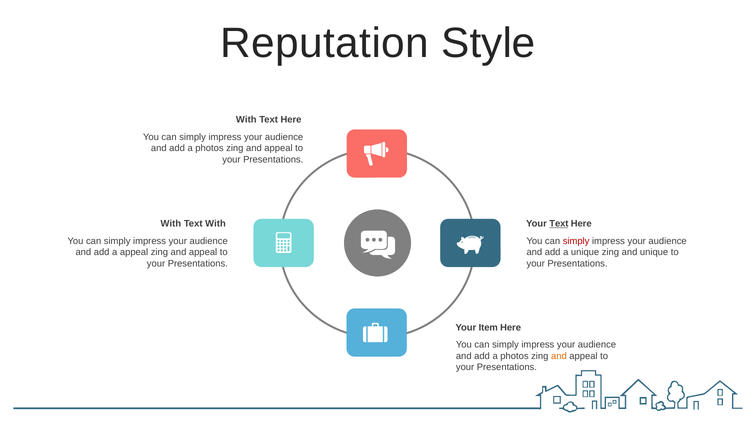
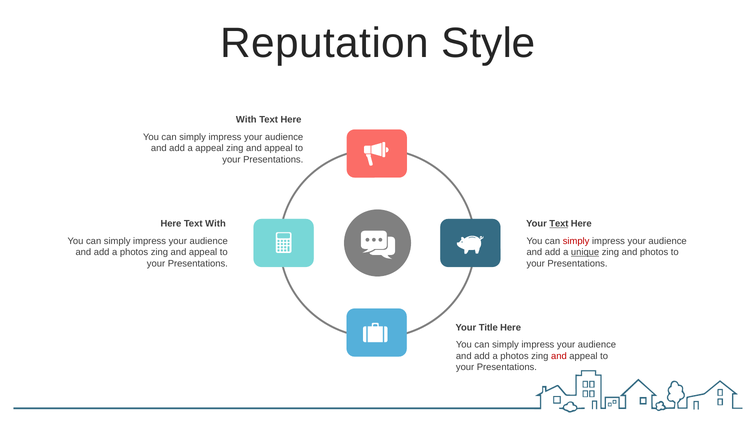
photos: photos -> appeal (209, 148)
With: With -> Here (171, 224)
appeal: appeal -> photos (134, 252)
unique underline: none -> present (585, 252)
and unique: unique -> photos (654, 252)
Item: Item -> Title (488, 328)
and colour: orange -> red (559, 356)
